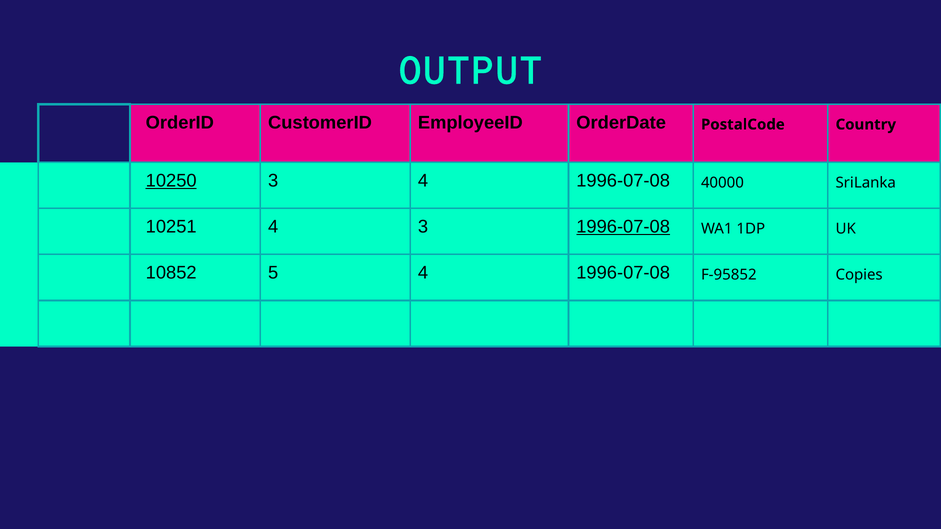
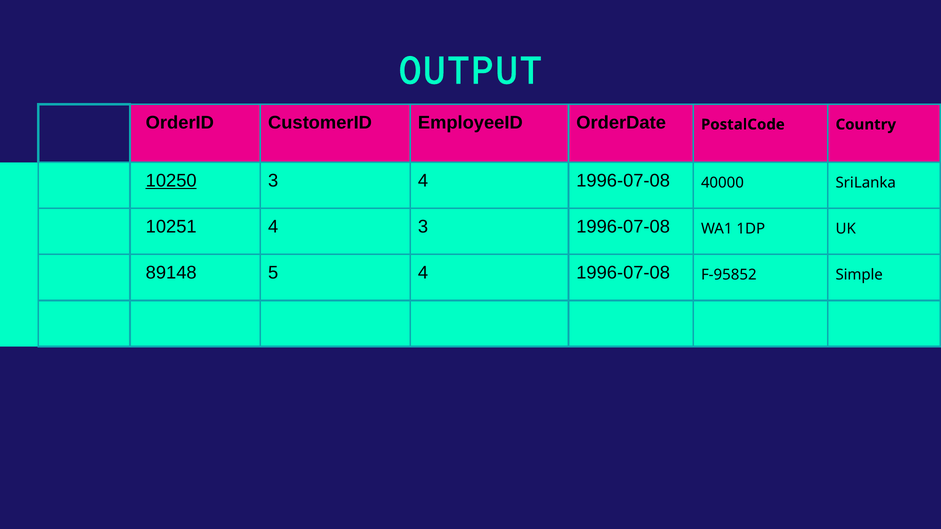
1996-07-08 underline: present -> none (623, 227)
10852: 10852 -> 89148 (171, 273)
Copies: Copies -> Simple (859, 275)
